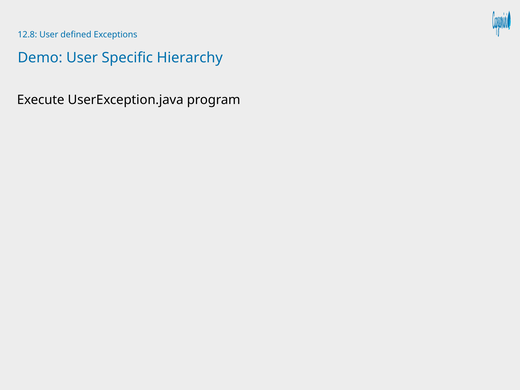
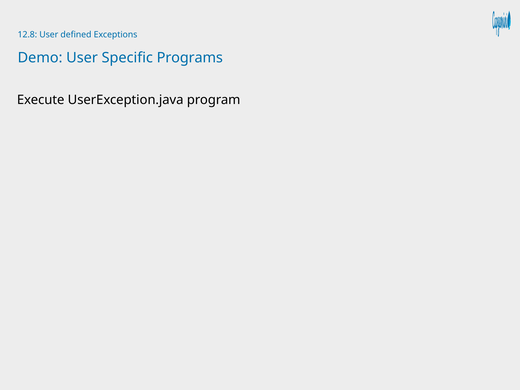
Hierarchy: Hierarchy -> Programs (190, 58)
